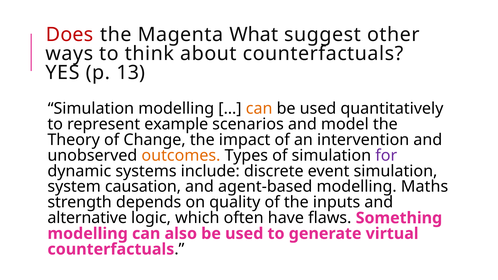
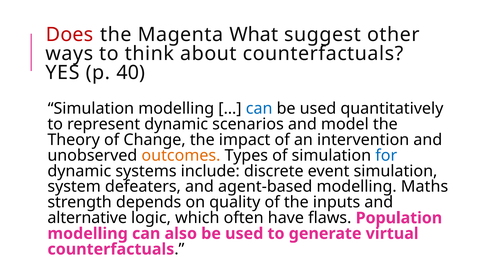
13: 13 -> 40 (131, 73)
can colour: orange -> blue (259, 109)
represent example: example -> dynamic (176, 124)
for colour: purple -> blue (386, 155)
causation: causation -> defeaters (143, 187)
Something: Something -> Population (399, 218)
